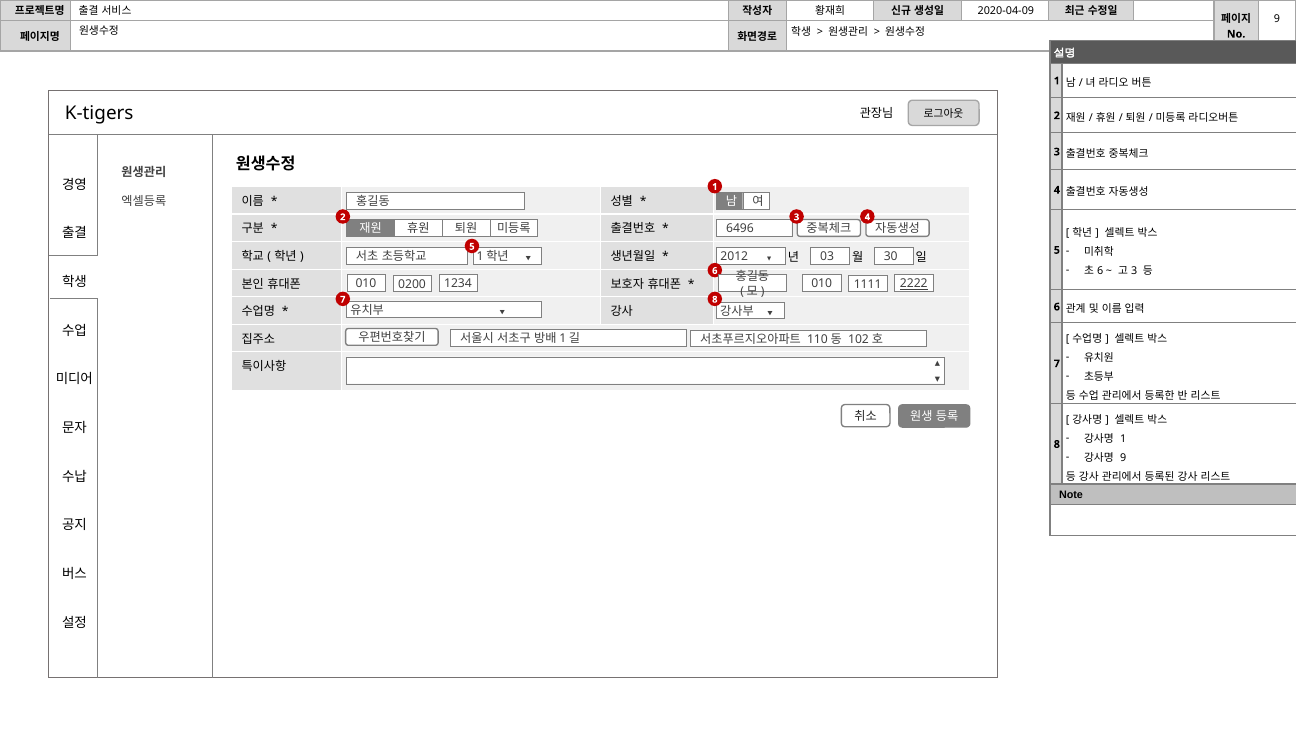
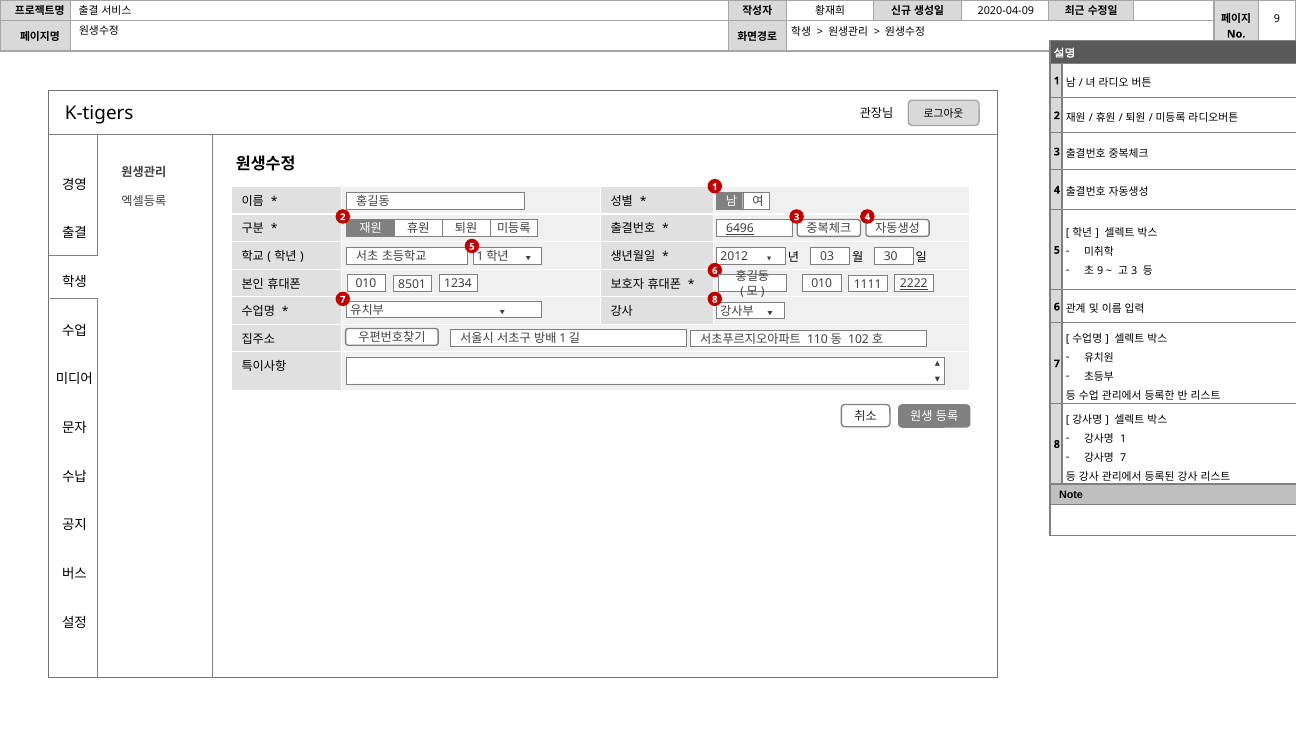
6496 underline: none -> present (740, 229)
6: 6 -> 9 (1100, 271)
0200: 0200 -> 8501 (412, 284)
9: 9 -> 7 (1123, 458)
